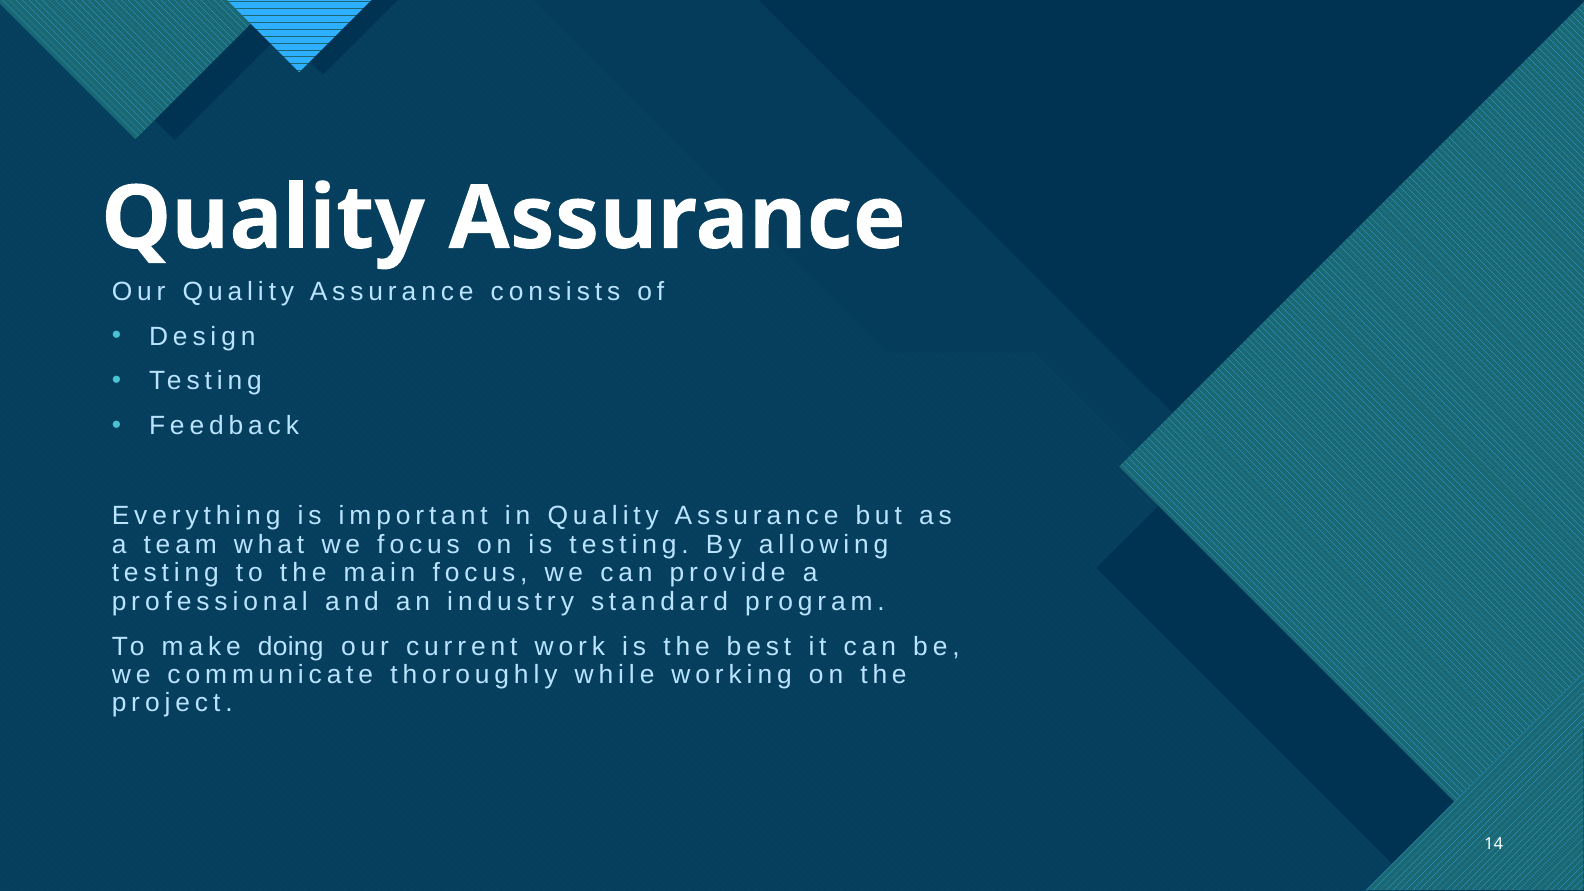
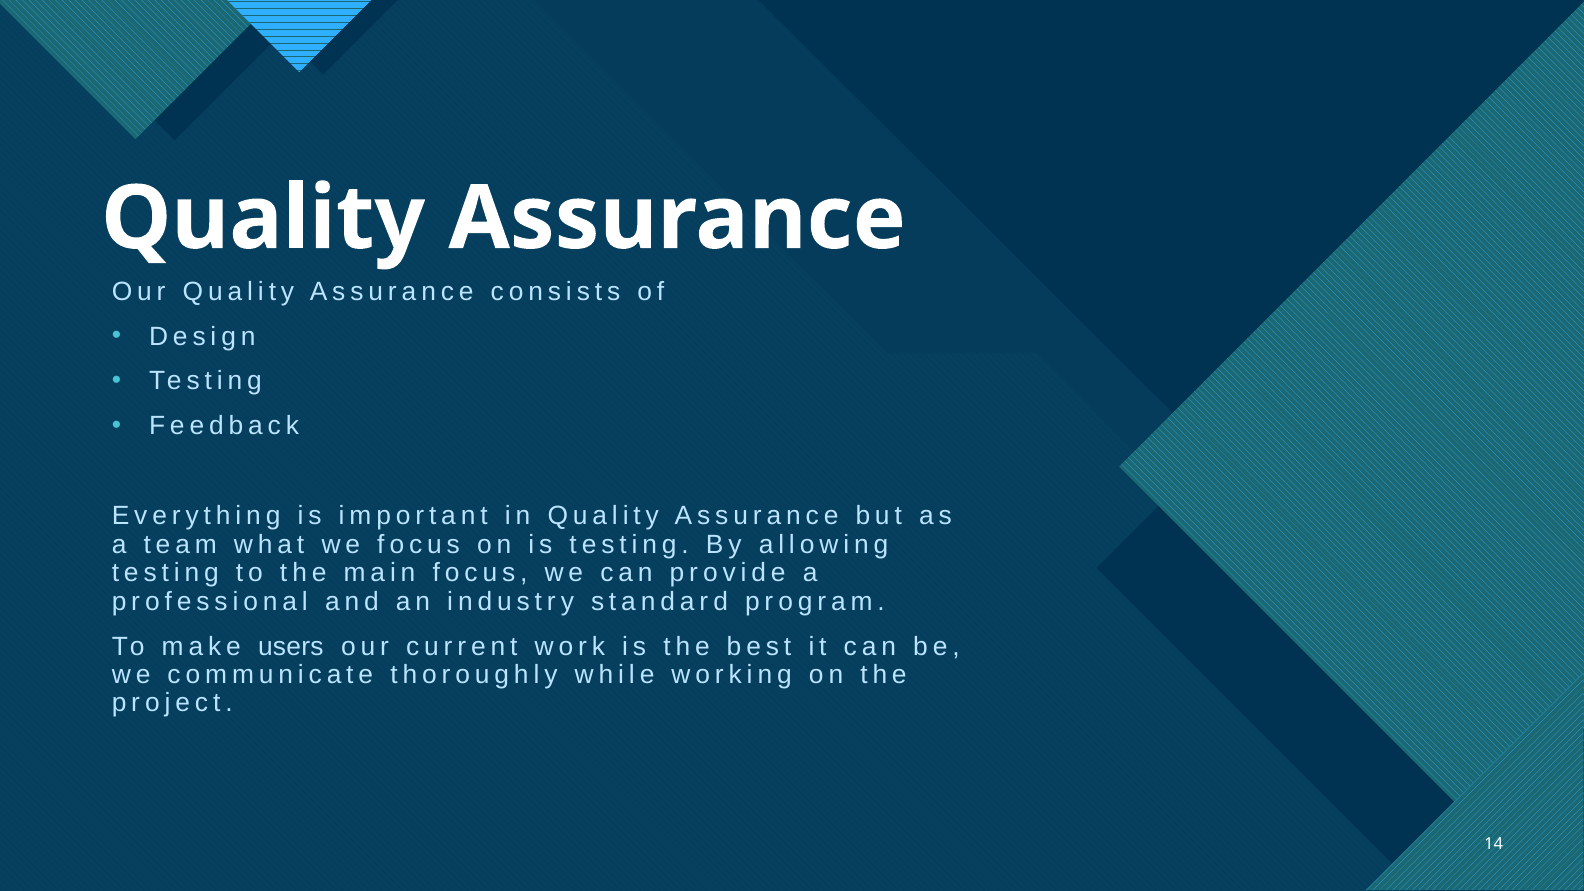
doing: doing -> users (291, 646)
